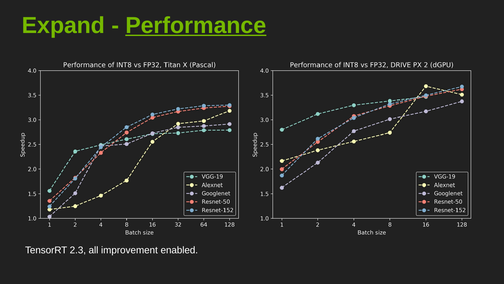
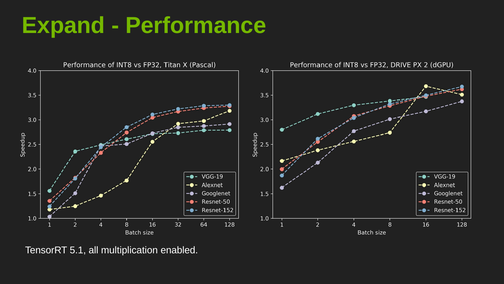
Performance underline: present -> none (196, 25)
2.3: 2.3 -> 5.1 (78, 250)
improvement: improvement -> multiplication (129, 250)
